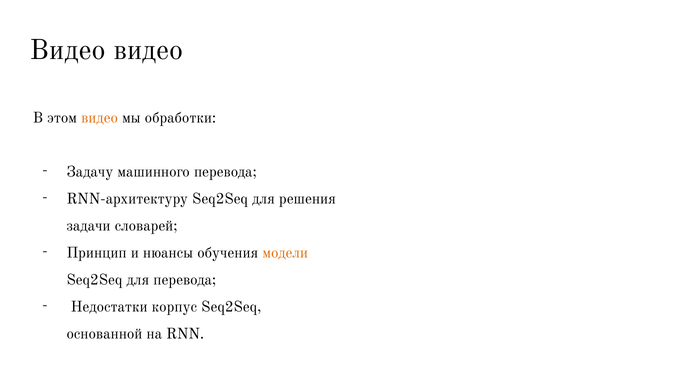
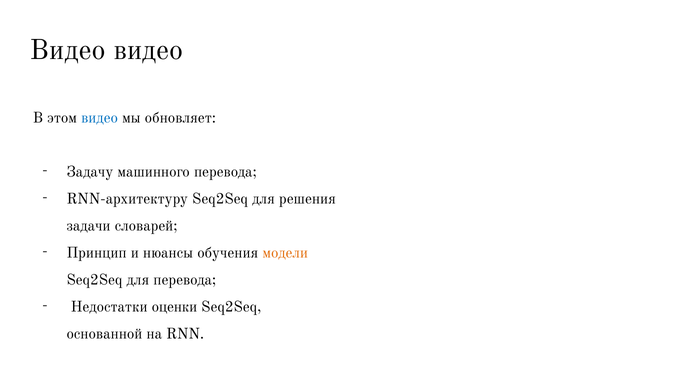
видео colour: orange -> blue (100, 118)
обработки: обработки -> обновляет (180, 118)
корпус: корпус -> оценки (174, 307)
